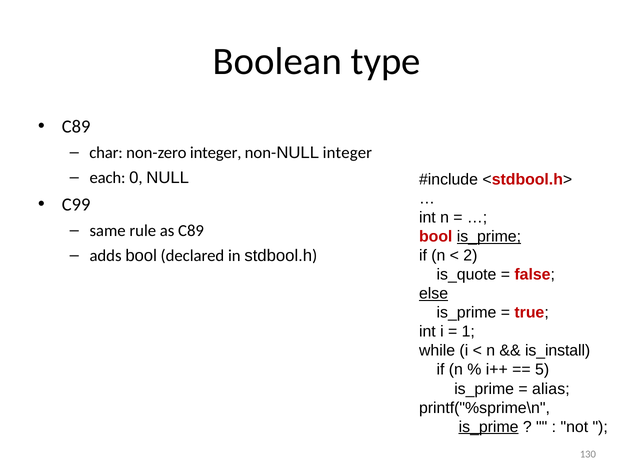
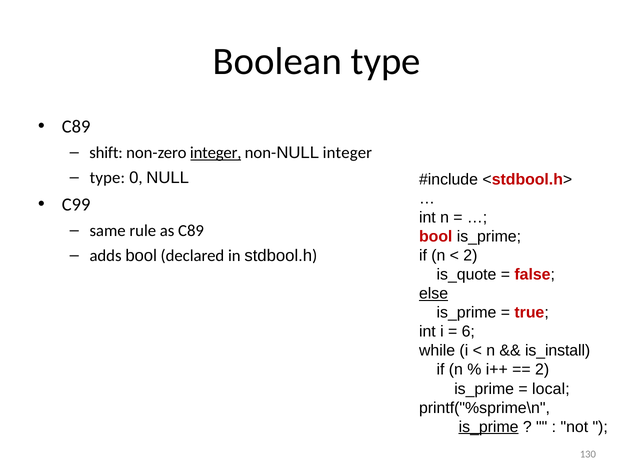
char: char -> shift (106, 152)
integer underline: none -> present (216, 152)
each: each -> type (107, 177)
is_prime underline: present -> none (489, 236)
1: 1 -> 6 (468, 331)
5: 5 -> 2 (542, 369)
alias: alias -> local (551, 388)
